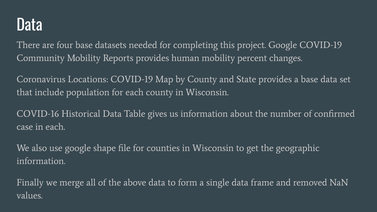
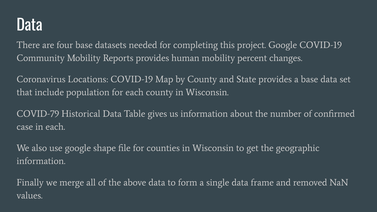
COVID-16: COVID-16 -> COVID-79 (38, 114)
